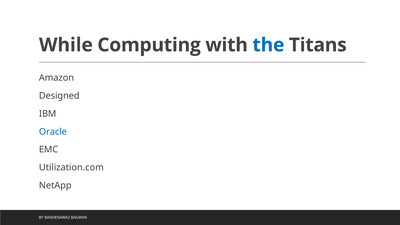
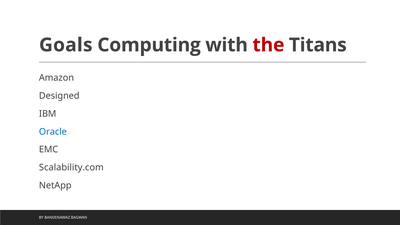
While: While -> Goals (66, 45)
the colour: blue -> red (268, 45)
Utilization.com: Utilization.com -> Scalability.com (71, 168)
